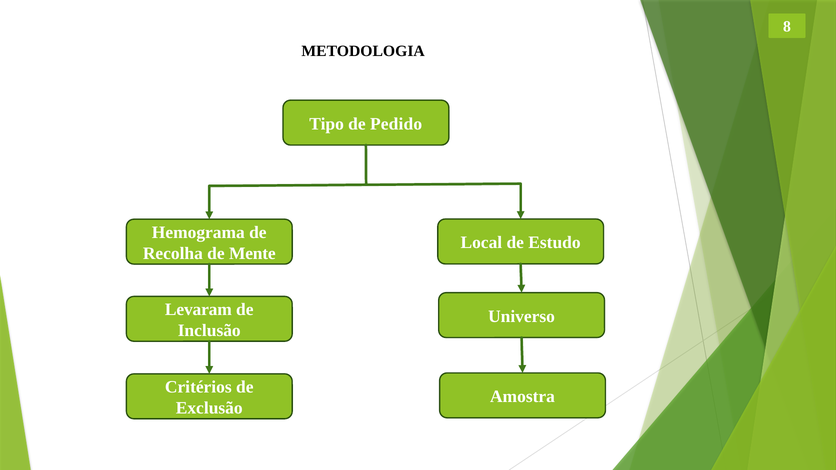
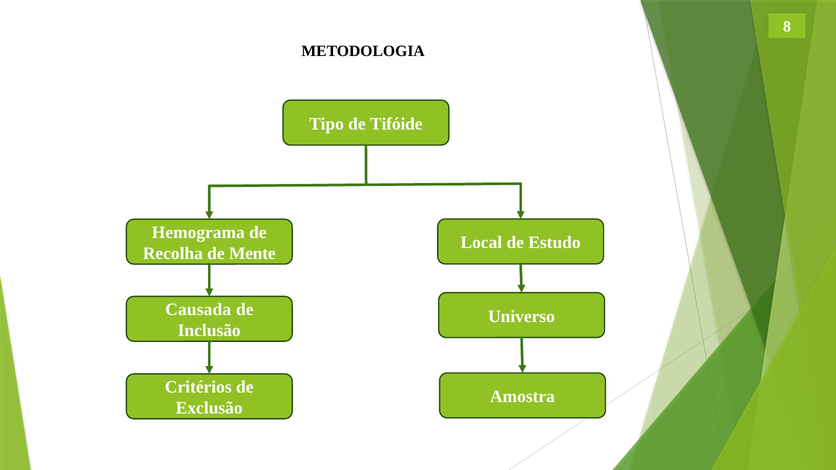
Pedido: Pedido -> Tifóide (396, 124)
Levaram: Levaram -> Causada (198, 310)
